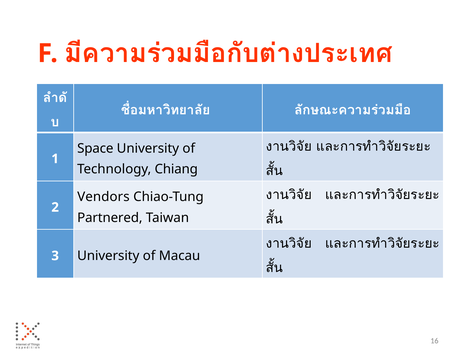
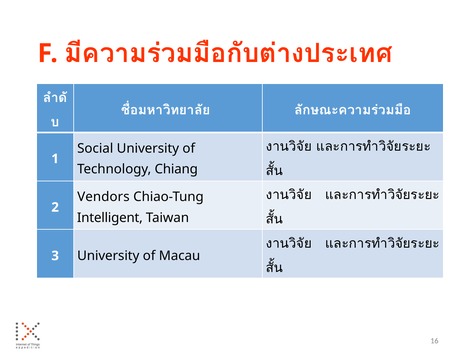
Space: Space -> Social (95, 148)
Partnered: Partnered -> Intelligent (110, 218)
